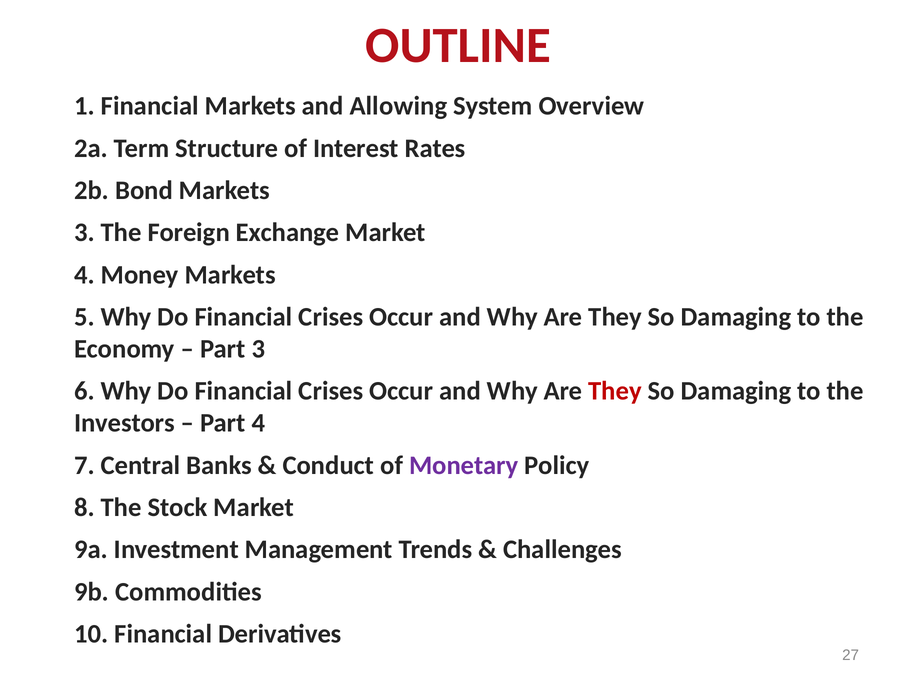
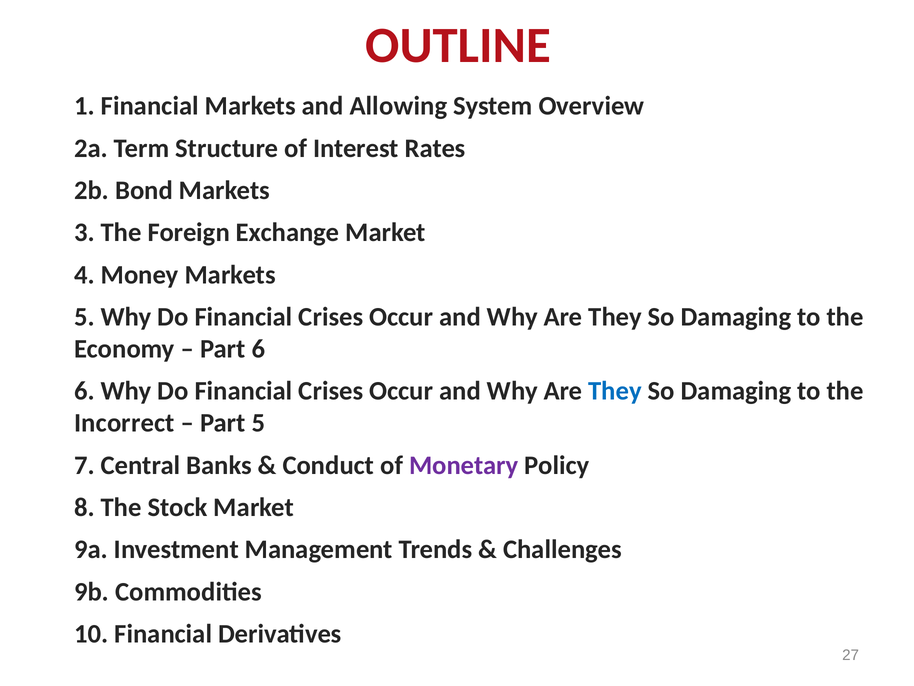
Part 3: 3 -> 6 (258, 349)
They colour: red -> blue (615, 391)
Investors: Investors -> Incorrect (124, 423)
Part 4: 4 -> 5 (258, 423)
